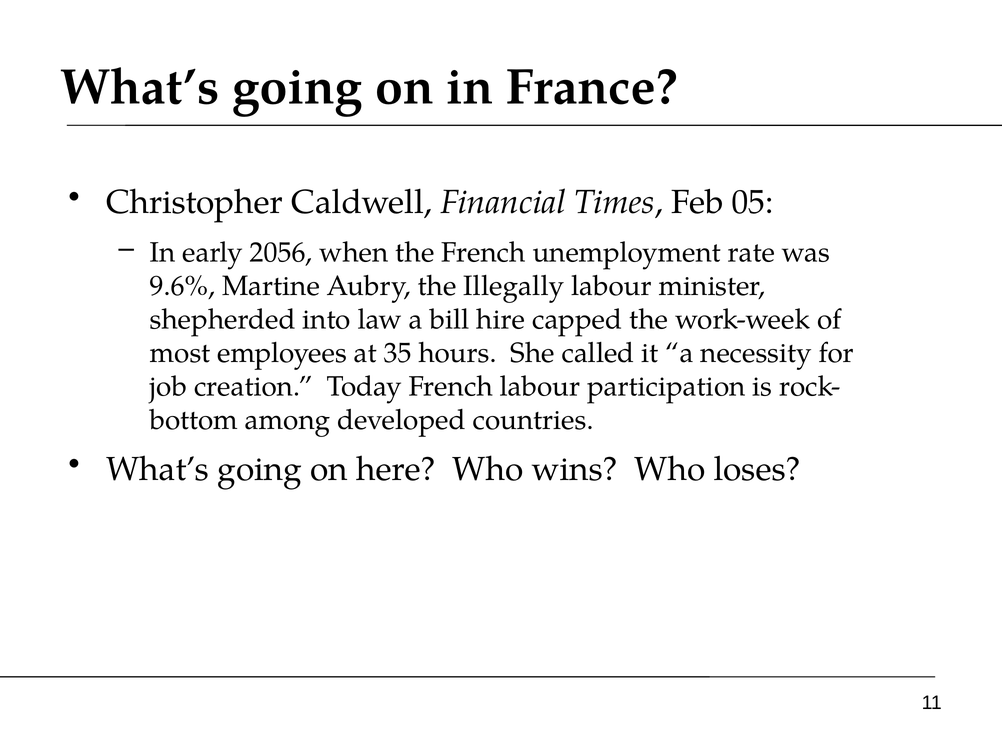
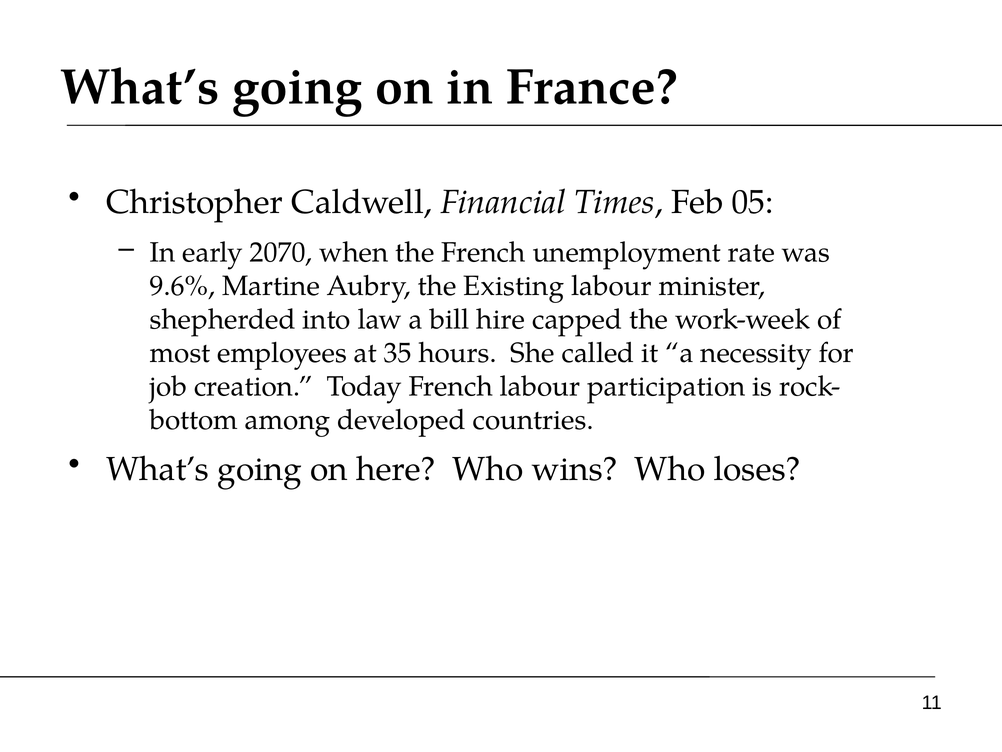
2056: 2056 -> 2070 (281, 253)
Illegally: Illegally -> Existing (514, 286)
